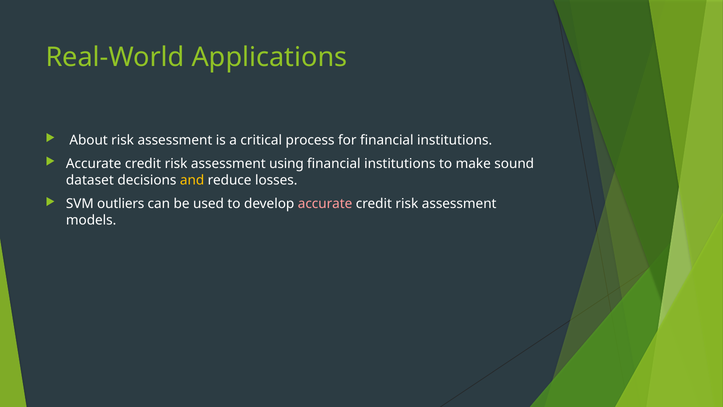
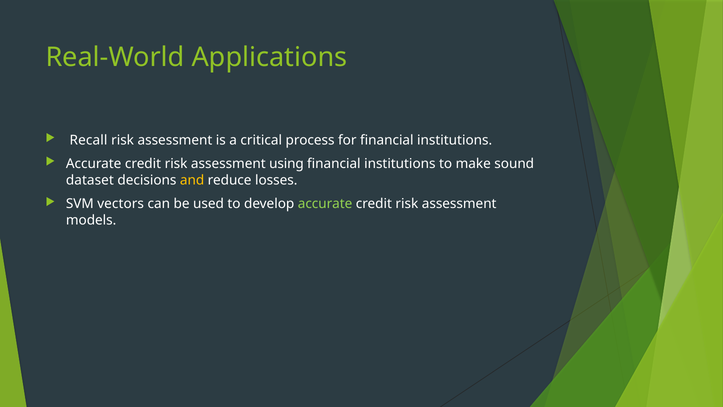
About: About -> Recall (88, 140)
outliers: outliers -> vectors (121, 204)
accurate colour: pink -> light green (325, 204)
